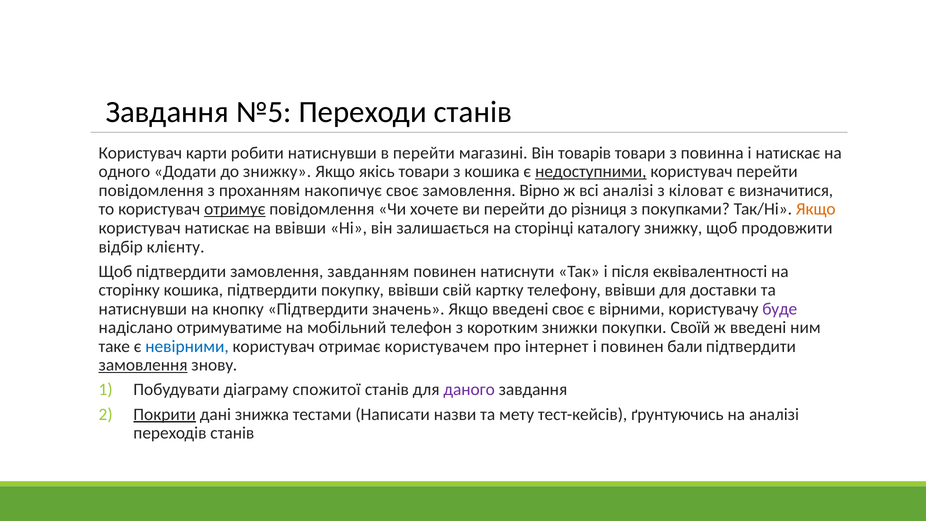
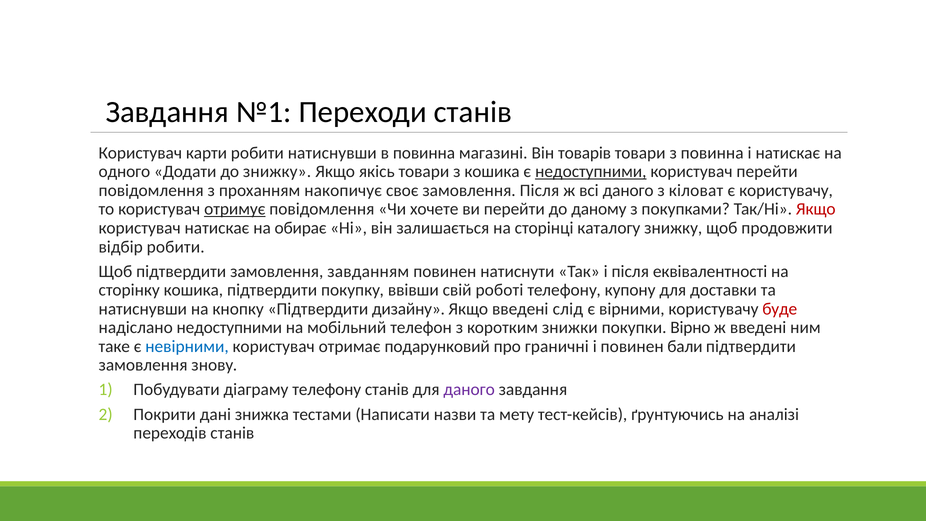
№5: №5 -> №1 (264, 112)
в перейти: перейти -> повинна (424, 153)
замовлення Вірно: Вірно -> Після (539, 190)
всі аналізі: аналізі -> даного (628, 190)
є визначитися: визначитися -> користувачу (786, 190)
різниця: різниця -> даному (599, 209)
Якщо colour: orange -> red (816, 209)
на ввівши: ввівши -> обирає (301, 228)
відбір клієнту: клієнту -> робити (176, 247)
картку: картку -> роботі (499, 290)
телефону ввівши: ввівши -> купону (630, 290)
значень: значень -> дизайну (408, 309)
введені своє: своє -> слід (568, 309)
буде colour: purple -> red (780, 309)
надіслано отримуватиме: отримуватиме -> недоступними (229, 328)
Своїй: Своїй -> Вірно (690, 328)
користувачем: користувачем -> подарунковий (437, 346)
інтернет: інтернет -> граничні (557, 346)
замовлення underline: present -> none (143, 365)
діаграму спожитої: спожитої -> телефону (327, 390)
Покрити underline: present -> none (165, 414)
